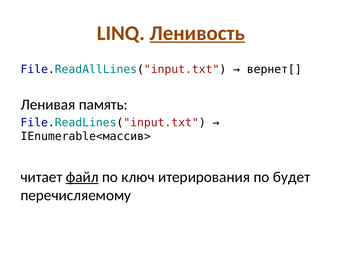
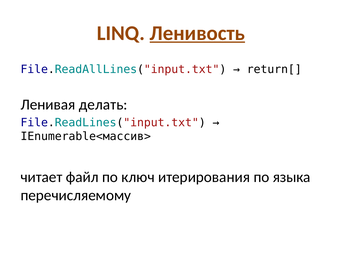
вернет[: вернет[ -> return[ (274, 69)
память: память -> делать (103, 104)
файл underline: present -> none (82, 177)
будет: будет -> языка (292, 177)
